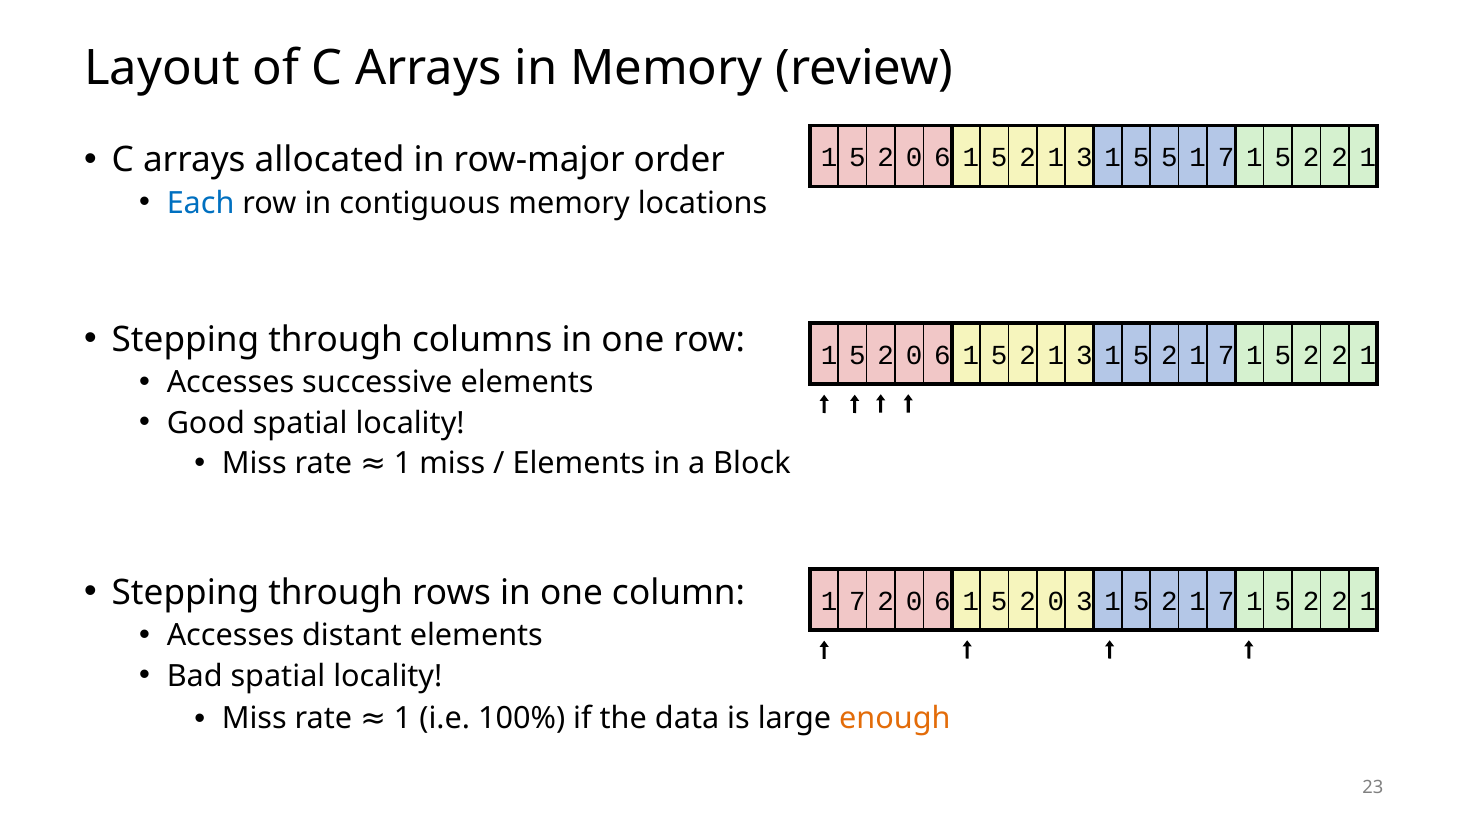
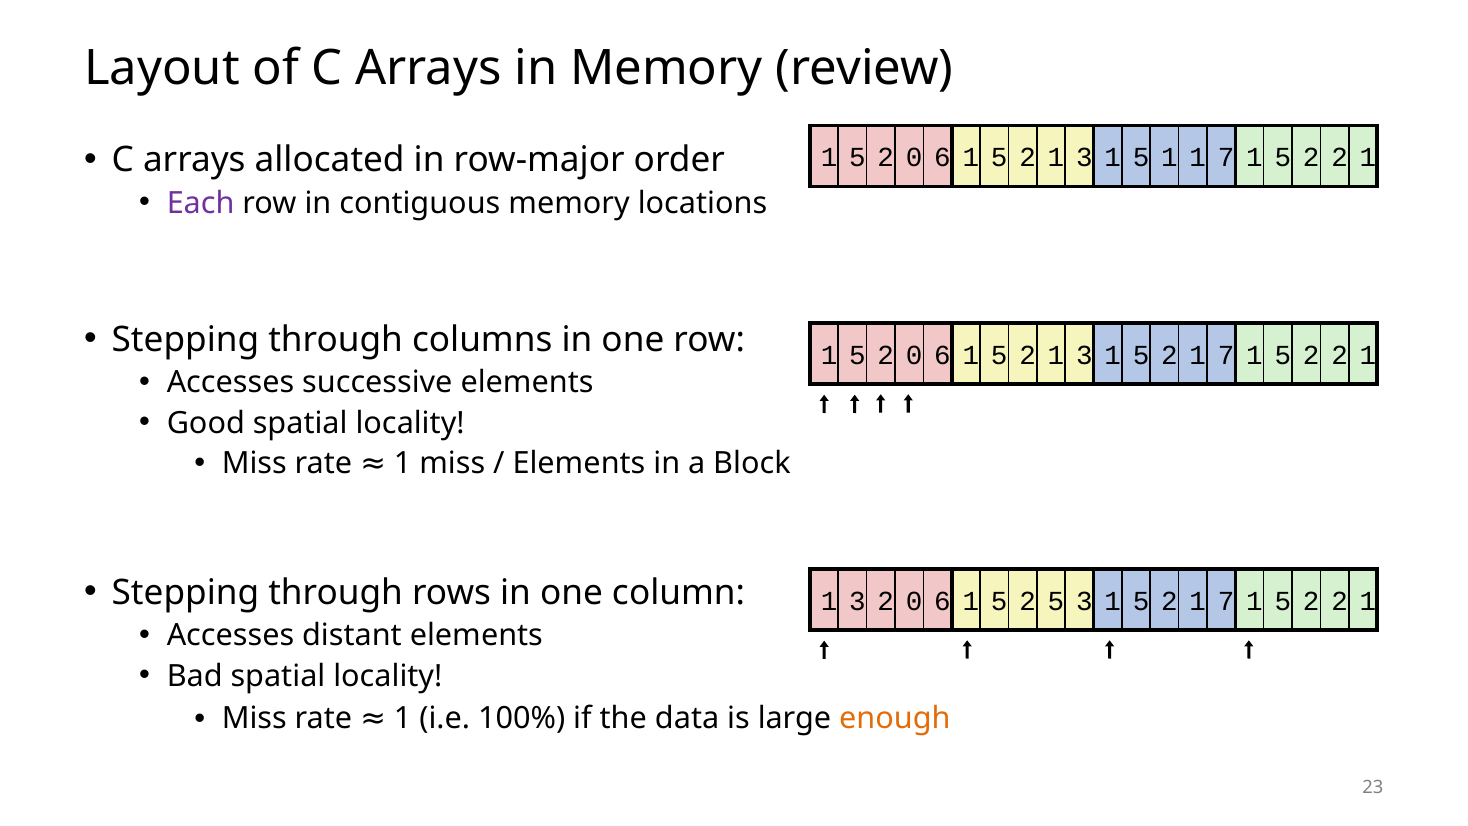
5 5: 5 -> 1 (1169, 158)
Each colour: blue -> purple (201, 203)
7: 7 -> 3 (857, 601)
0: 0 -> 5 (1056, 601)
